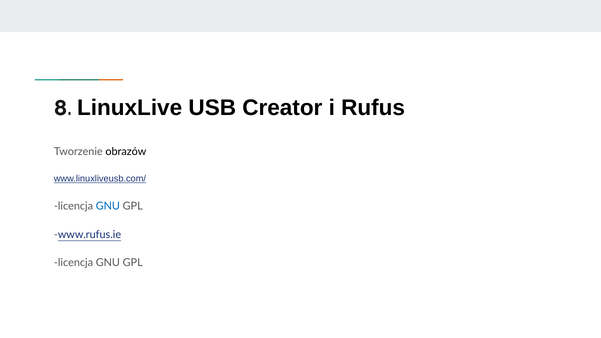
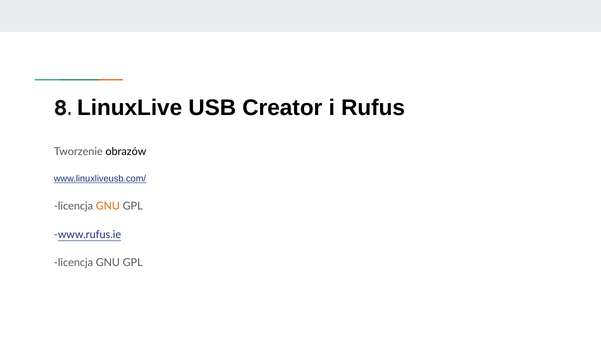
GNU colour: blue -> orange (108, 206)
